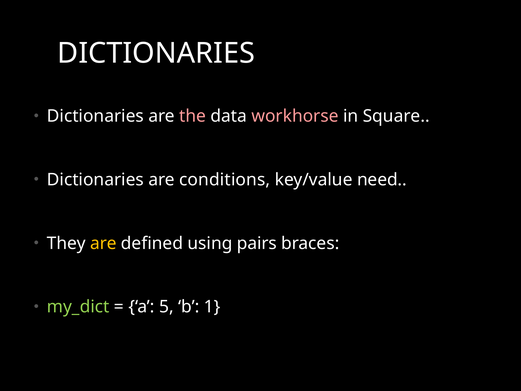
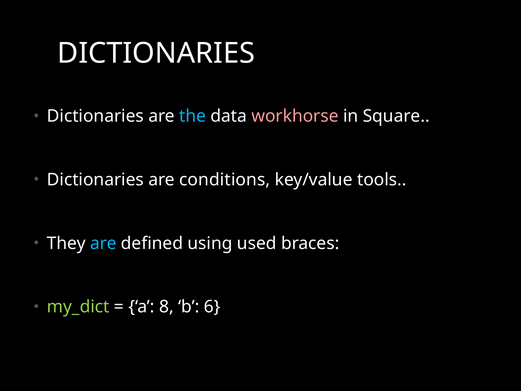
the colour: pink -> light blue (193, 116)
need: need -> tools (382, 180)
are colour: yellow -> light blue (103, 243)
pairs: pairs -> used (257, 243)
5: 5 -> 8 (166, 307)
1: 1 -> 6 (212, 307)
